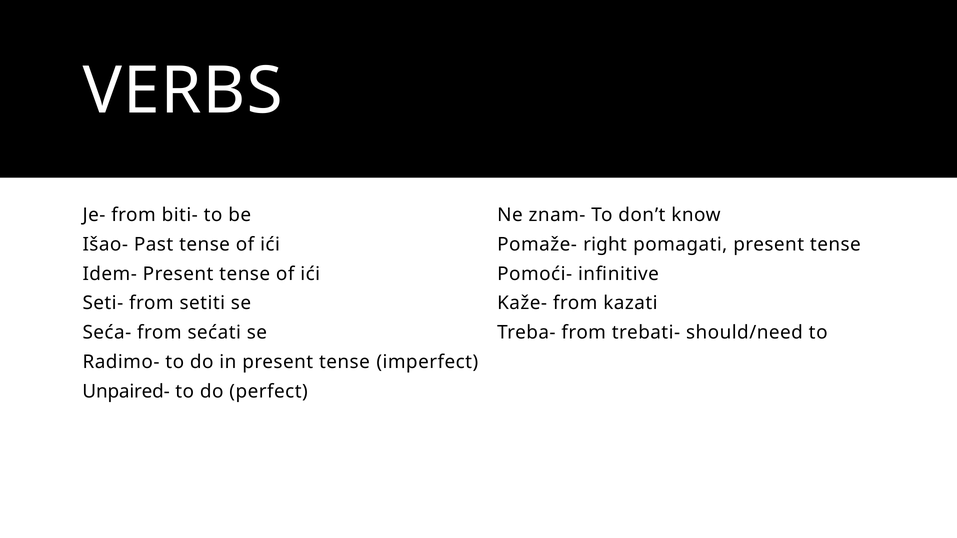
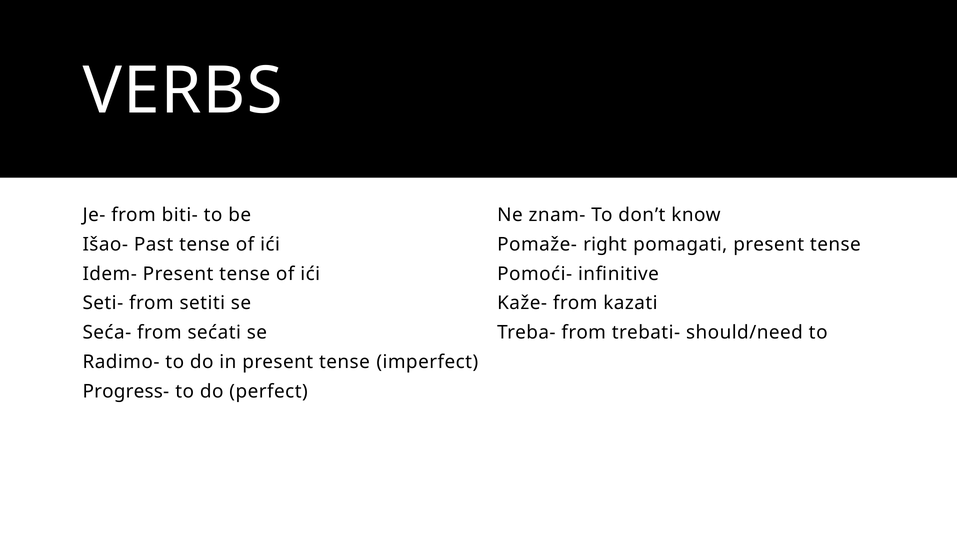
Unpaired-: Unpaired- -> Progress- (126, 392)
